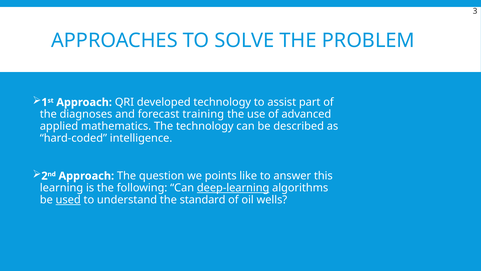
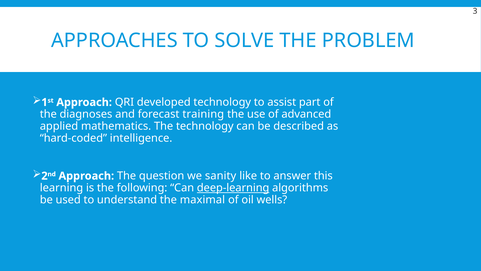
points: points -> sanity (221, 176)
used underline: present -> none (68, 199)
standard: standard -> maximal (202, 199)
